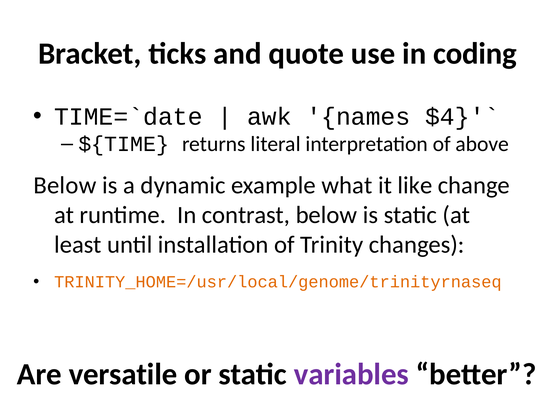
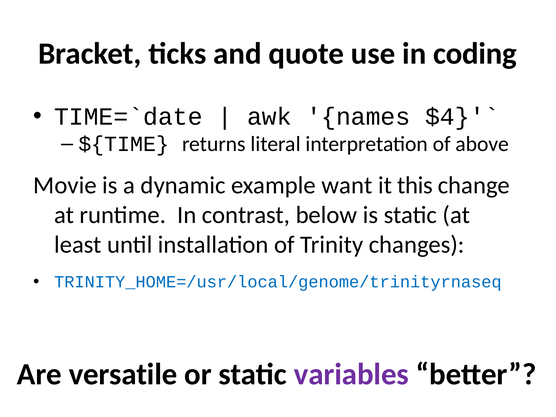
Below: Below -> Movie (65, 185)
what: what -> want (347, 185)
like: like -> this (415, 185)
TRINITY_HOME=/usr/local/genome/trinityrnaseq colour: orange -> blue (278, 282)
